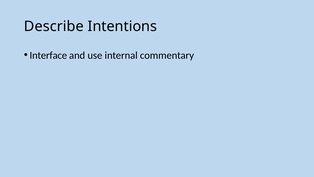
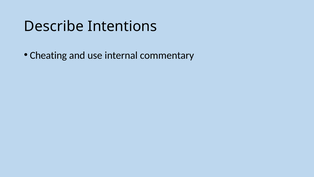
Interface: Interface -> Cheating (48, 55)
